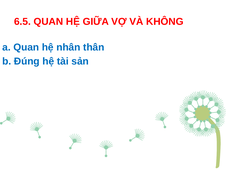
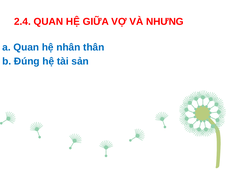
6.5: 6.5 -> 2.4 (22, 22)
KHÔNG: KHÔNG -> NHƯNG (165, 22)
